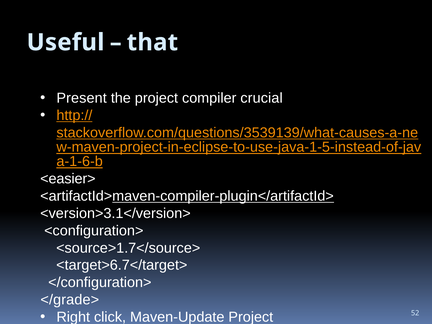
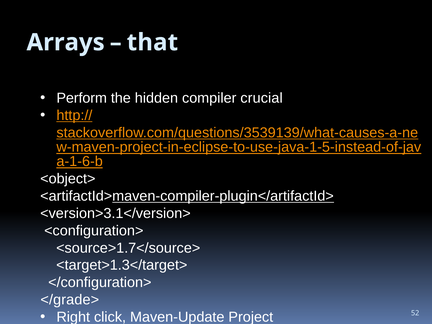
Useful: Useful -> Arrays (66, 42)
Present: Present -> Perform (82, 98)
the project: project -> hidden (156, 98)
<easier>: <easier> -> <object> (68, 179)
<target>6.7</target>: <target>6.7</target> -> <target>1.3</target> (122, 265)
